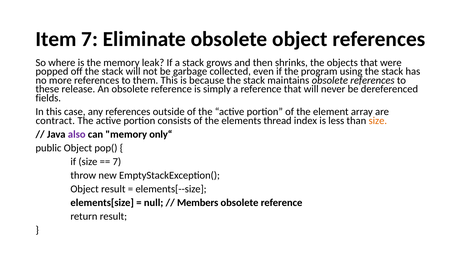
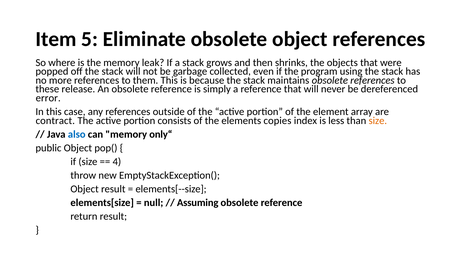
Item 7: 7 -> 5 (90, 39)
fields: fields -> error (48, 98)
thread: thread -> copies (277, 121)
also colour: purple -> blue (77, 134)
7: 7 -> 4 (117, 162)
Members: Members -> Assuming (198, 203)
